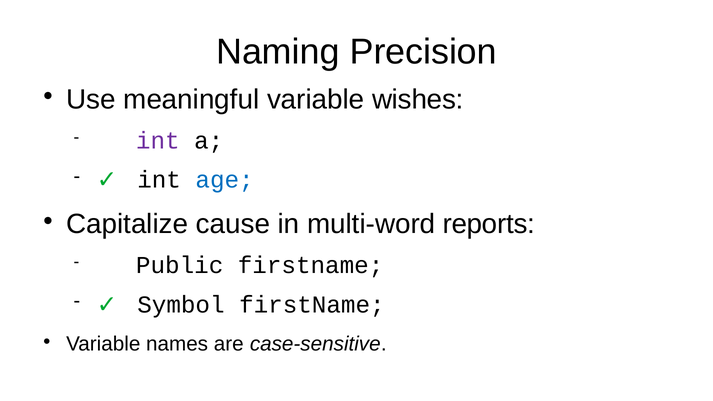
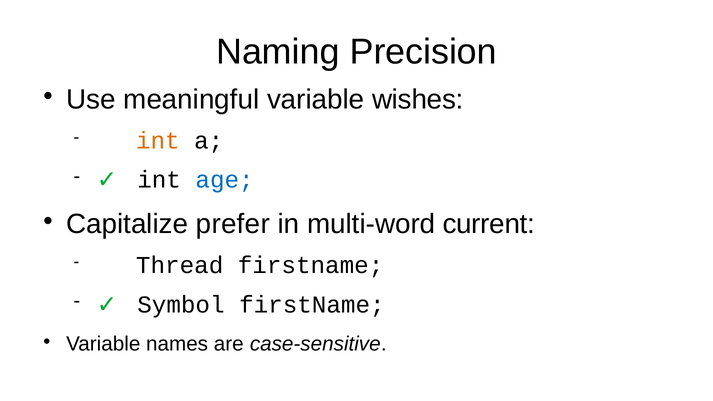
int colour: purple -> orange (158, 141)
cause: cause -> prefer (233, 224)
reports: reports -> current (489, 224)
Public: Public -> Thread (180, 265)
